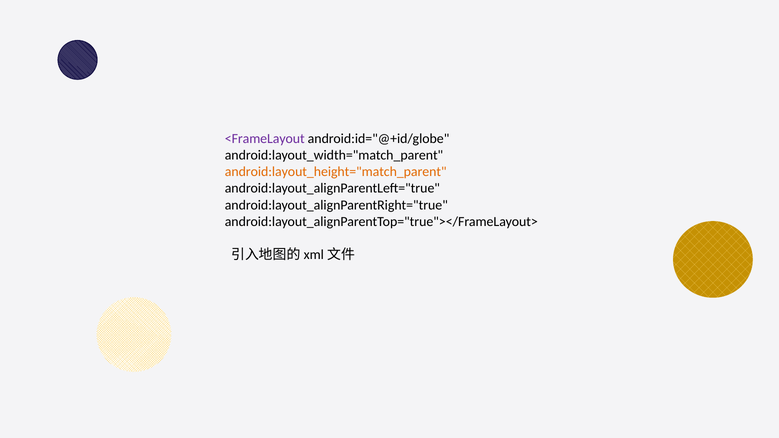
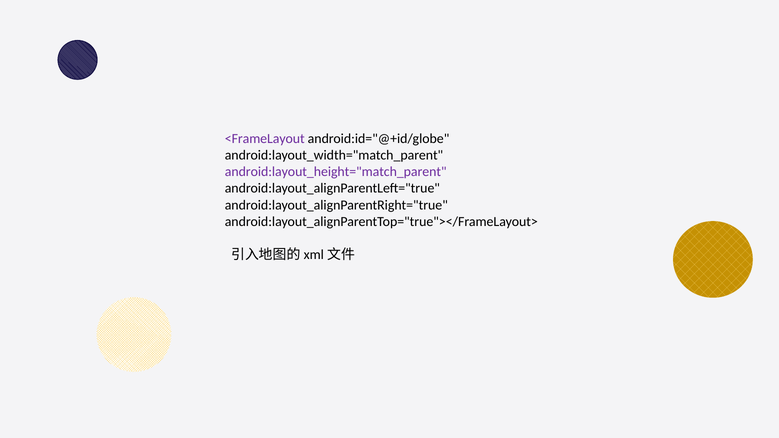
android:layout_height="match_parent colour: orange -> purple (336, 172)
